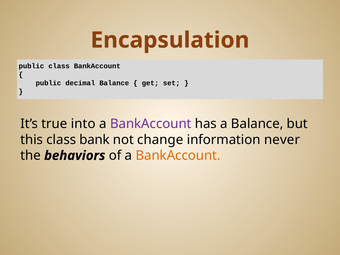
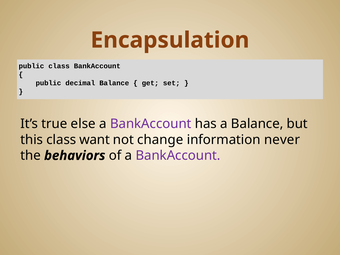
into: into -> else (83, 124)
bank: bank -> want (95, 140)
BankAccount colour: orange -> purple (178, 156)
